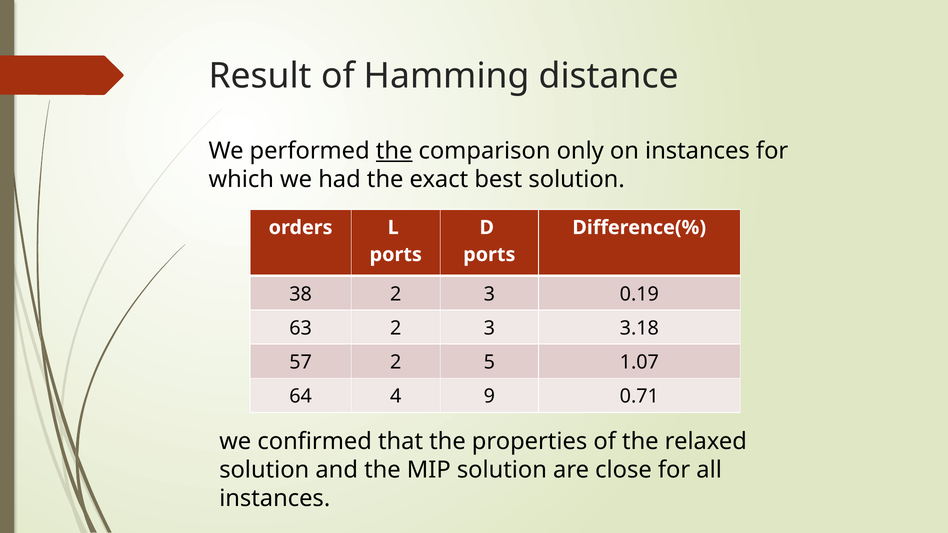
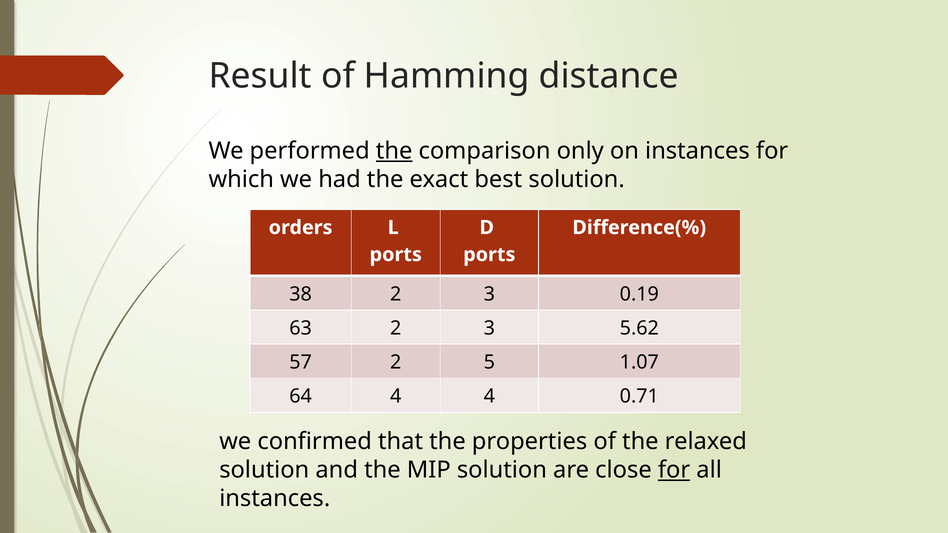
3.18: 3.18 -> 5.62 (639, 328)
4 9: 9 -> 4 (489, 397)
for underline: none -> present (674, 470)
